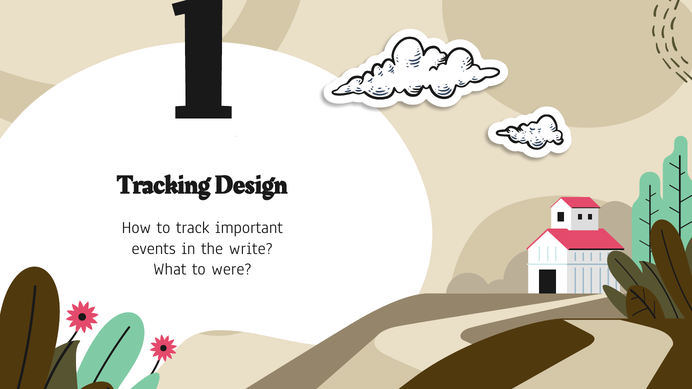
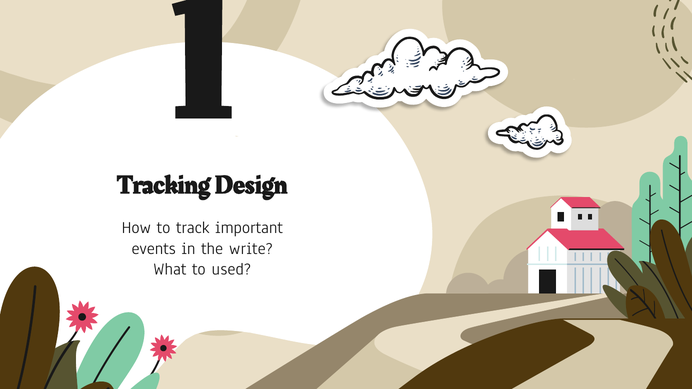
were: were -> used (231, 269)
